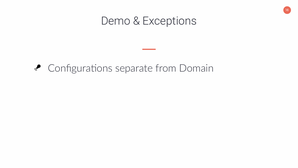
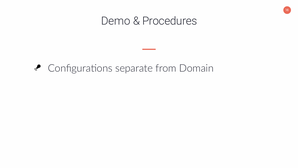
Exceptions: Exceptions -> Procedures (170, 21)
